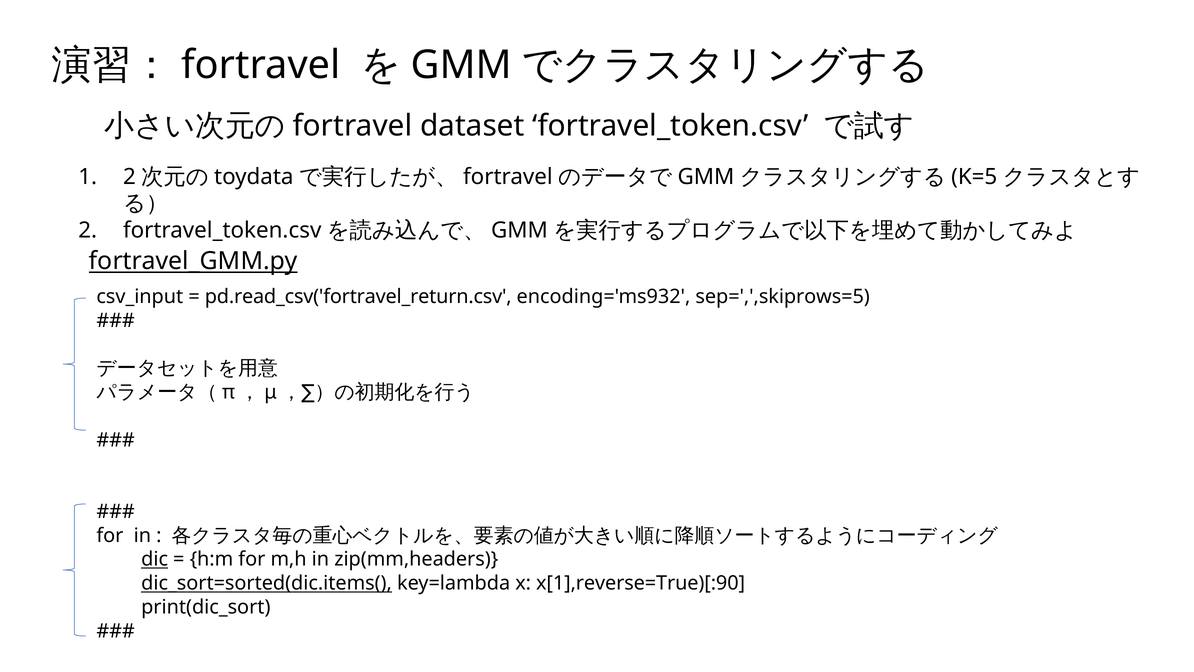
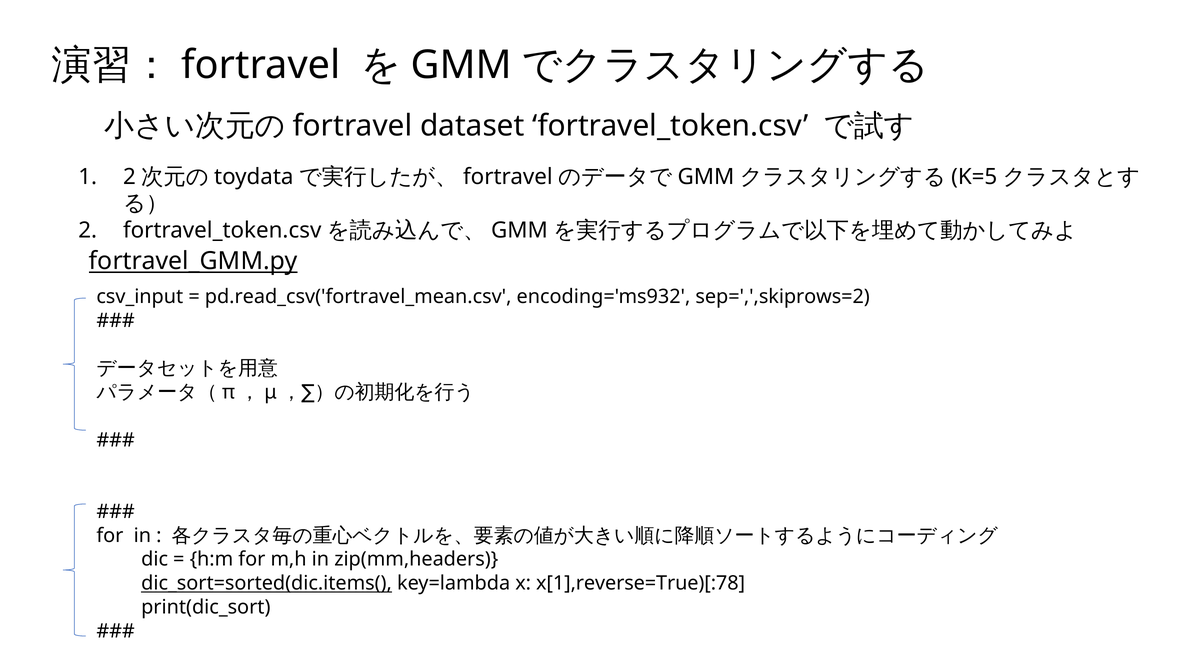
pd.read_csv('fortravel_return.csv: pd.read_csv('fortravel_return.csv -> pd.read_csv('fortravel_mean.csv (358, 297)
sep=',',skiprows=5: sep=',',skiprows=5 -> sep=',',skiprows=2 (783, 297)
dic underline: present -> none (155, 559)
x[1],reverse=True)[:90: x[1],reverse=True)[:90 -> x[1],reverse=True)[:78 (641, 583)
